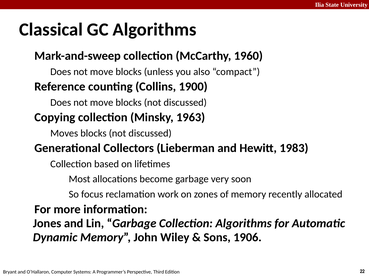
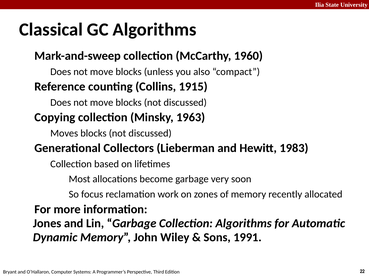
1900: 1900 -> 1915 (193, 87)
1906: 1906 -> 1991 (248, 238)
